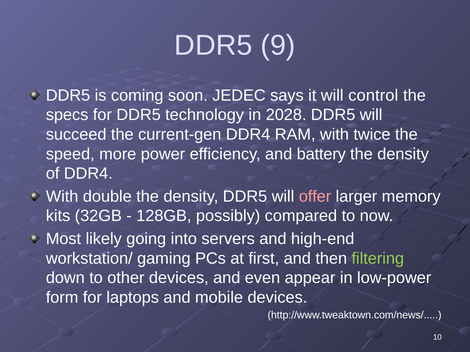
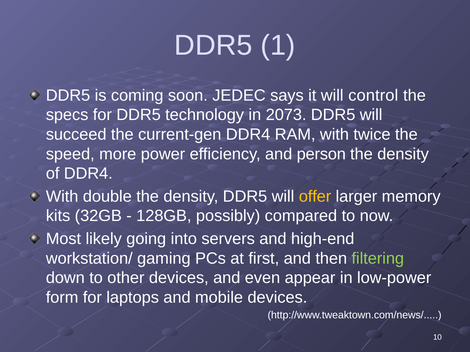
9: 9 -> 1 (278, 45)
2028: 2028 -> 2073 (286, 115)
battery: battery -> person (321, 154)
offer colour: pink -> yellow (315, 197)
